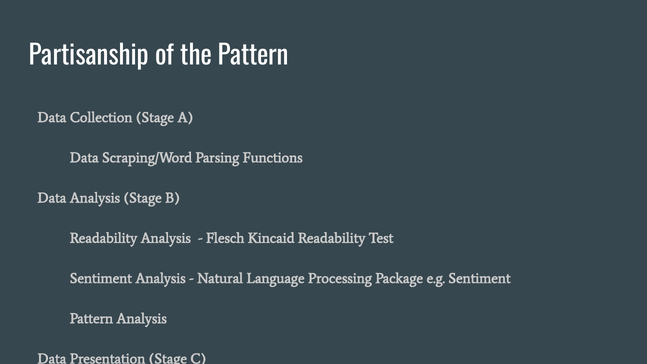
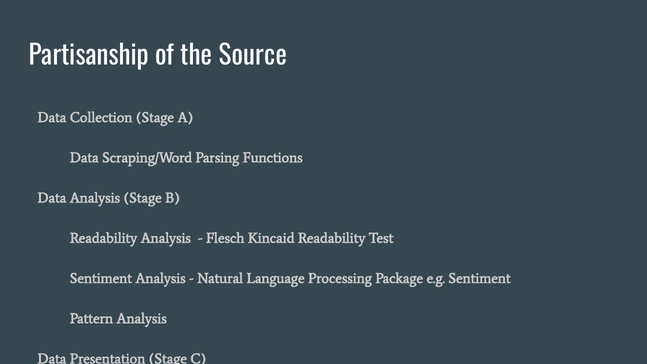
the Pattern: Pattern -> Source (253, 56)
